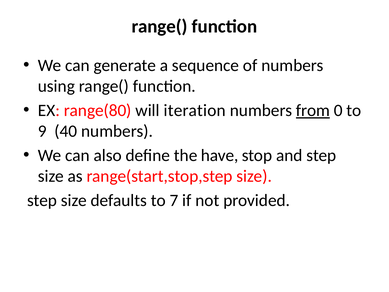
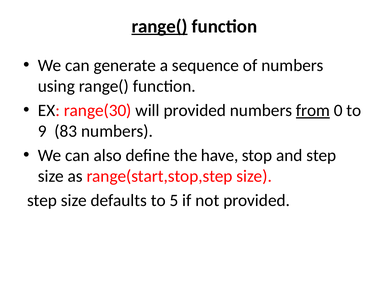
range( underline: none -> present (160, 26)
range(80: range(80 -> range(30 (98, 110)
will iteration: iteration -> provided (195, 110)
40: 40 -> 83 (66, 131)
7: 7 -> 5 (174, 200)
